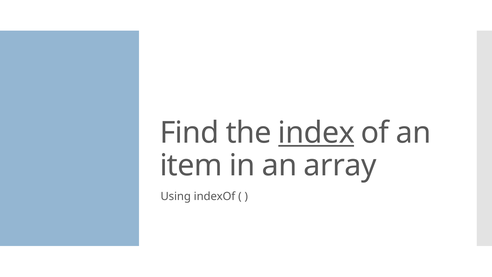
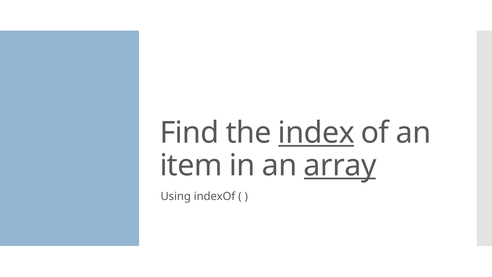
array underline: none -> present (340, 165)
